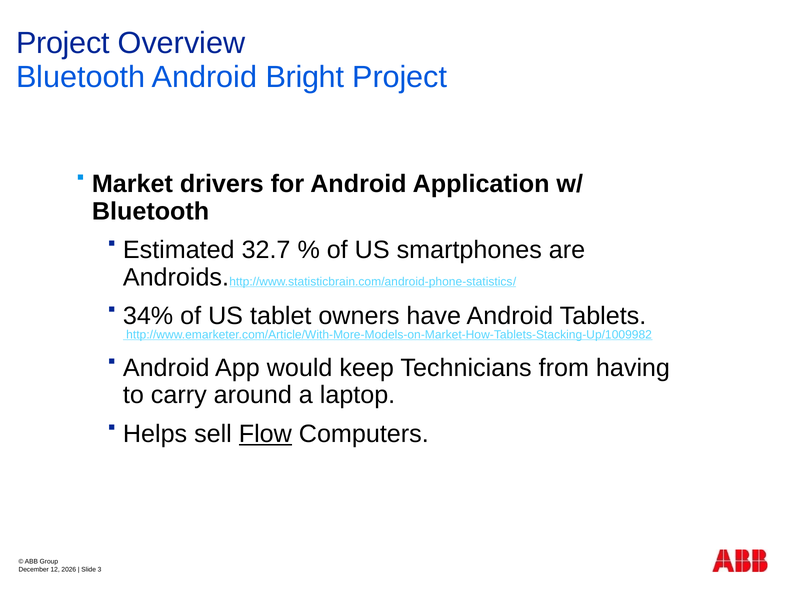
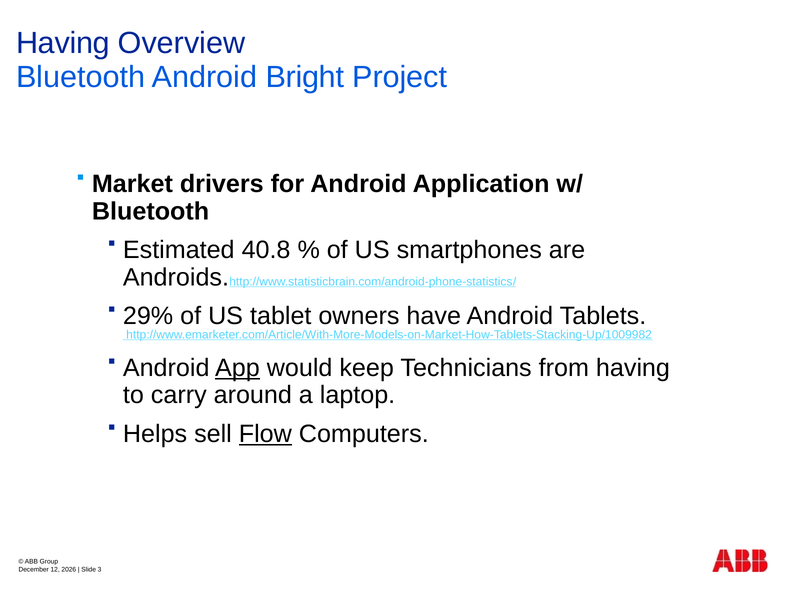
Project: Project -> Having (63, 43)
32.7: 32.7 -> 40.8 (266, 250)
34%: 34% -> 29% (148, 316)
App underline: none -> present (237, 368)
